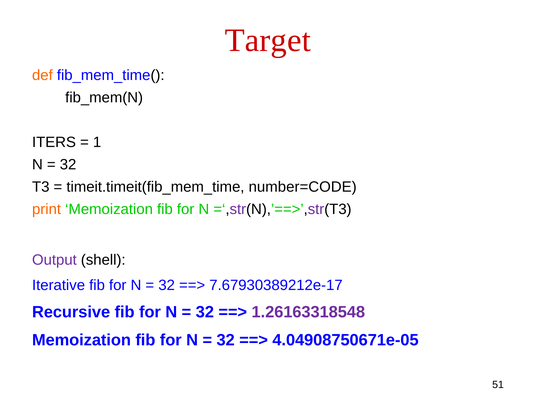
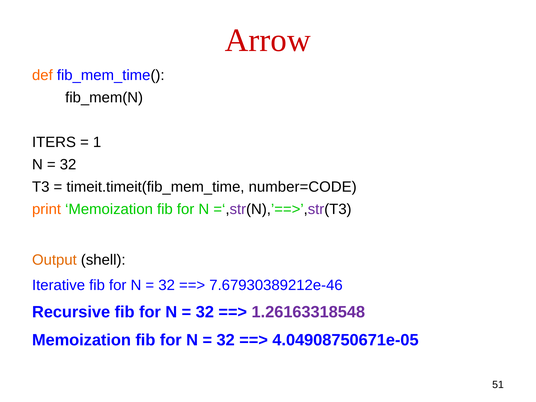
Target: Target -> Arrow (268, 40)
Output colour: purple -> orange (54, 260)
7.67930389212e-17: 7.67930389212e-17 -> 7.67930389212e-46 (276, 285)
